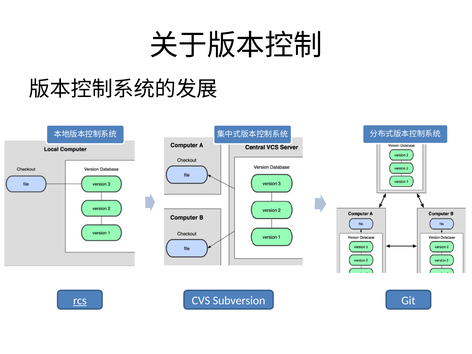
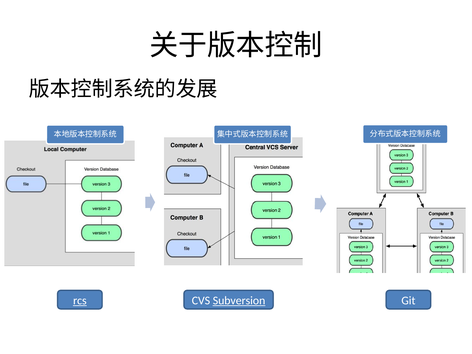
Subversion underline: none -> present (239, 300)
